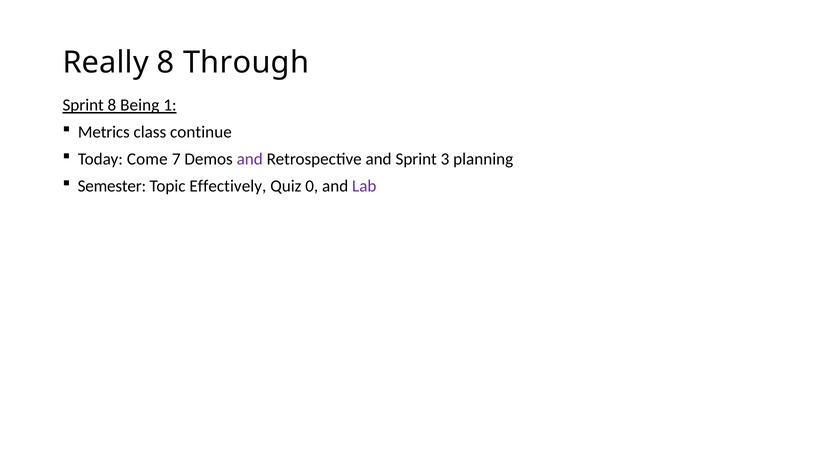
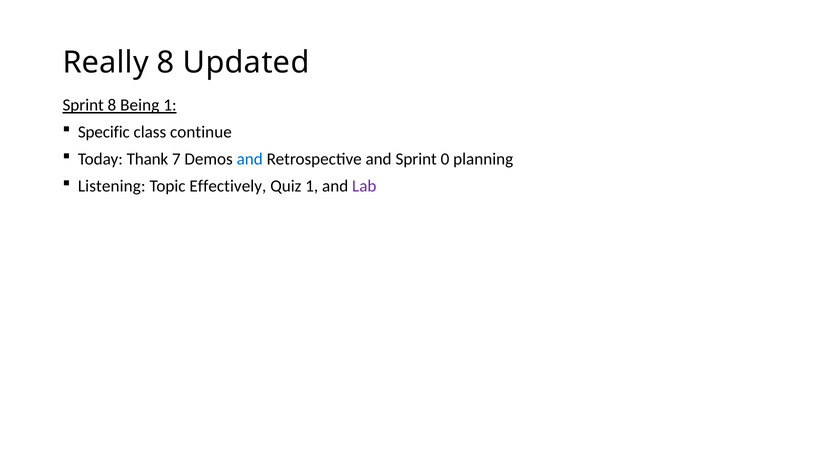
Through: Through -> Updated (246, 63)
Metrics: Metrics -> Specific (104, 132)
Come: Come -> Thank (147, 159)
and colour: purple -> blue (250, 159)
3: 3 -> 0 (445, 159)
Semester: Semester -> Listening (112, 186)
Quiz 0: 0 -> 1 (312, 186)
